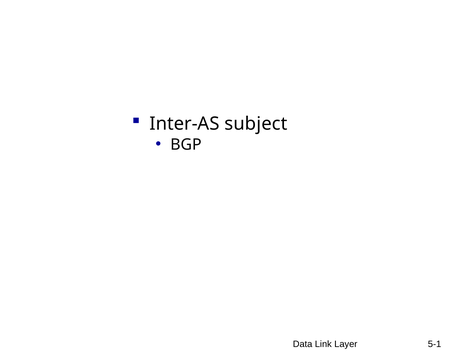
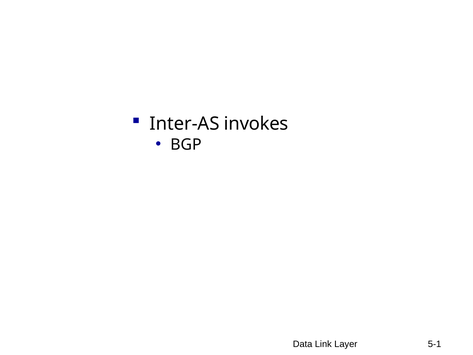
subject: subject -> invokes (256, 124)
